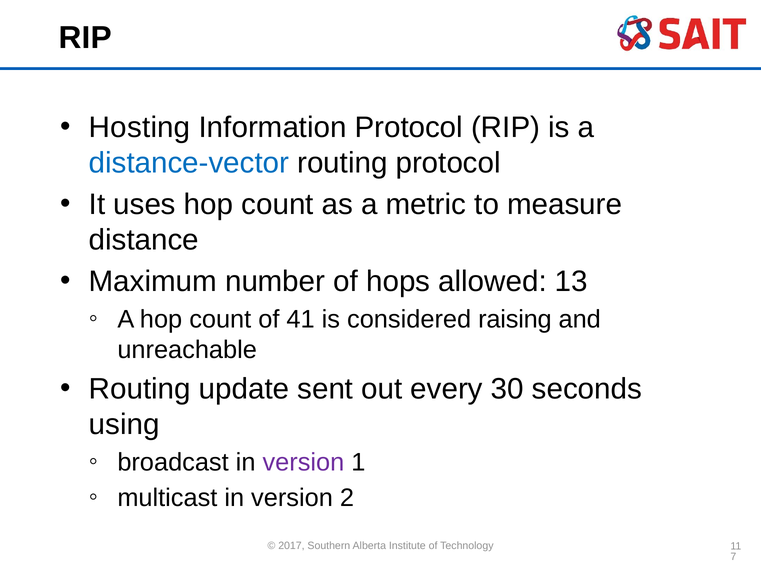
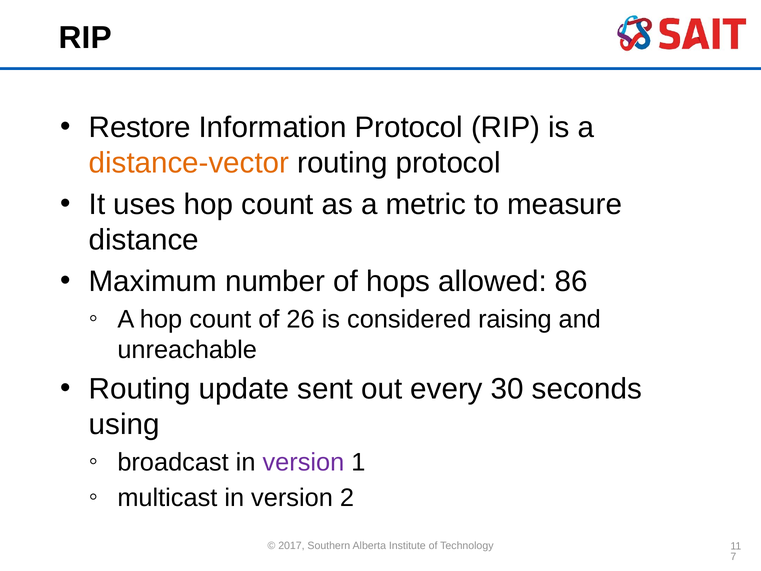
Hosting: Hosting -> Restore (140, 127)
distance-vector colour: blue -> orange (189, 163)
13: 13 -> 86 (571, 281)
41: 41 -> 26 (301, 319)
